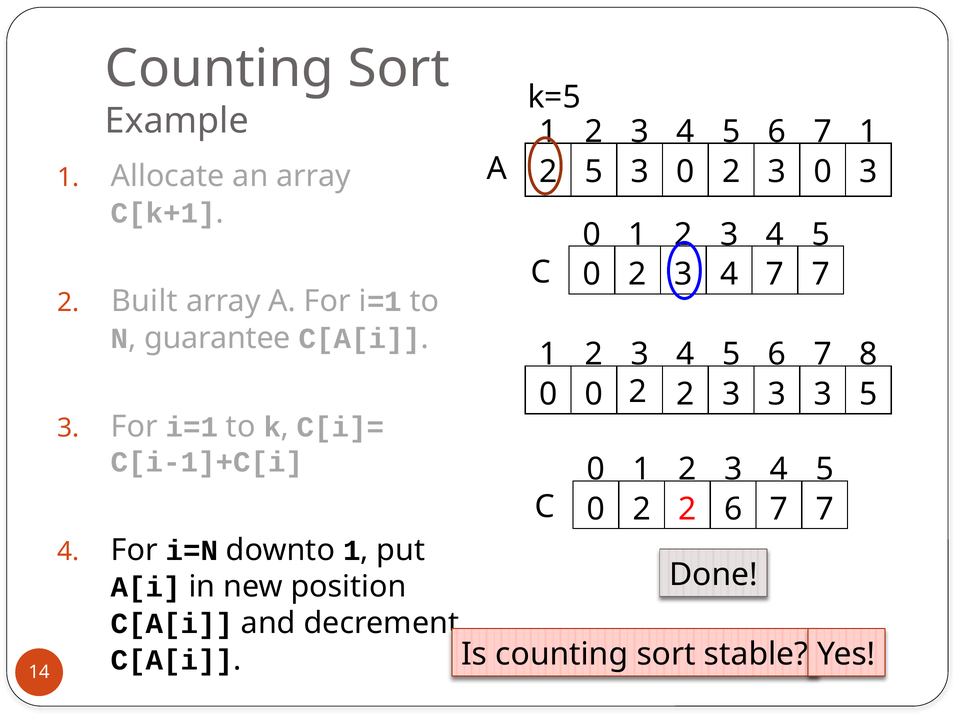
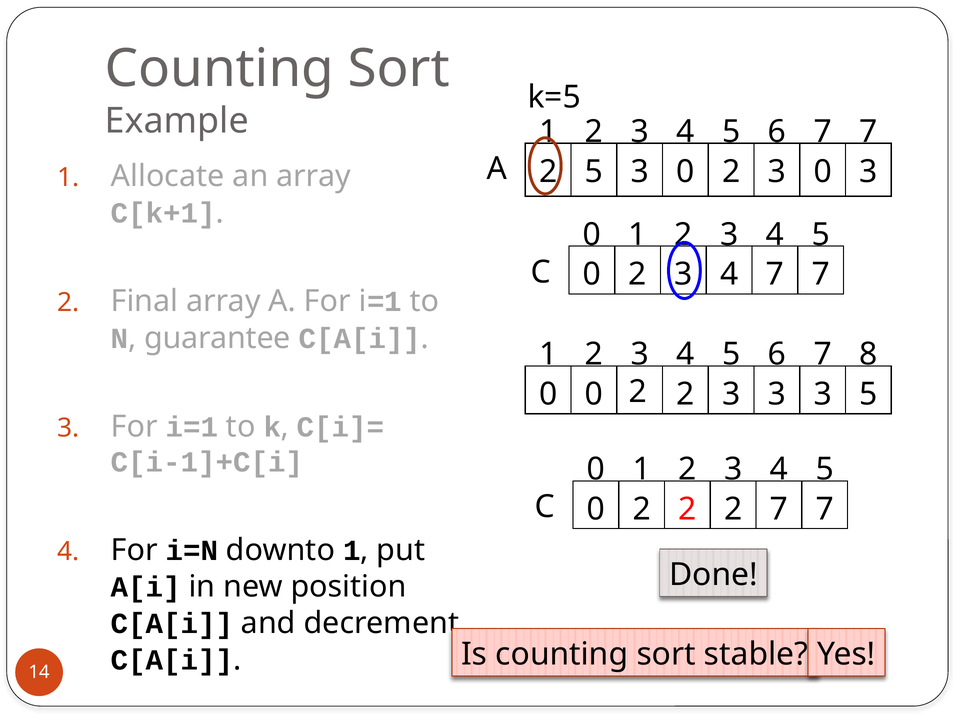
6 7 1: 1 -> 7 (868, 132)
Built: Built -> Final (145, 302)
2 2 6: 6 -> 2 (733, 509)
